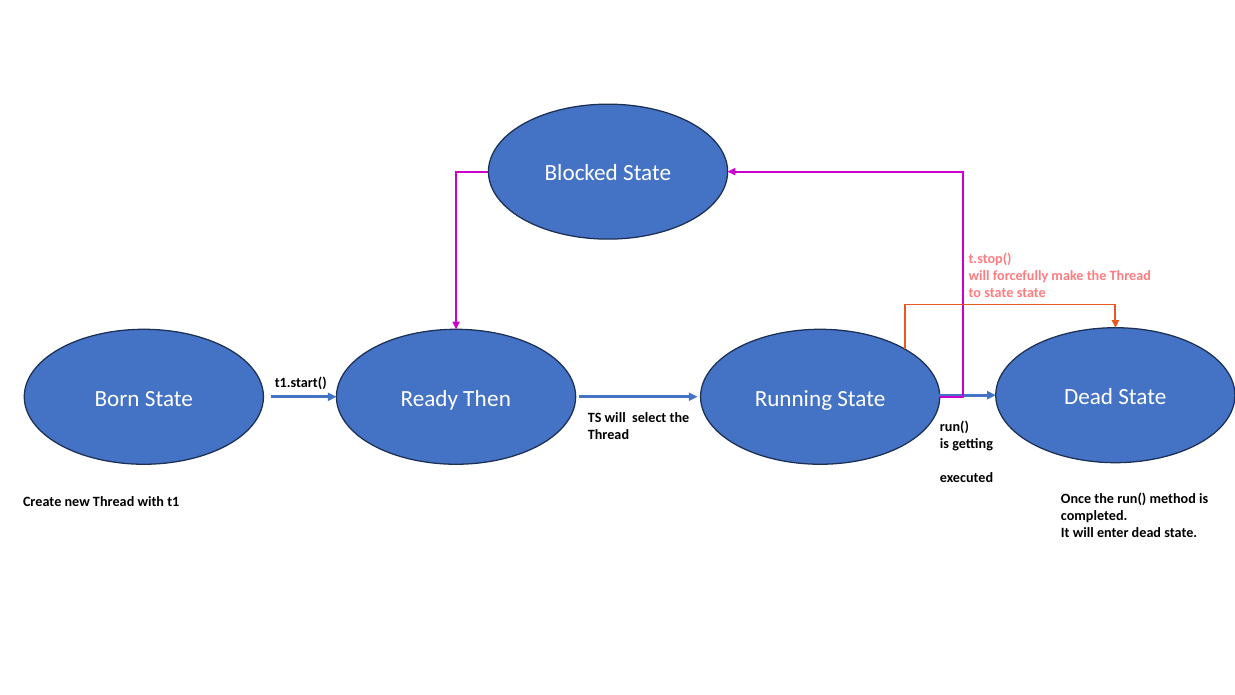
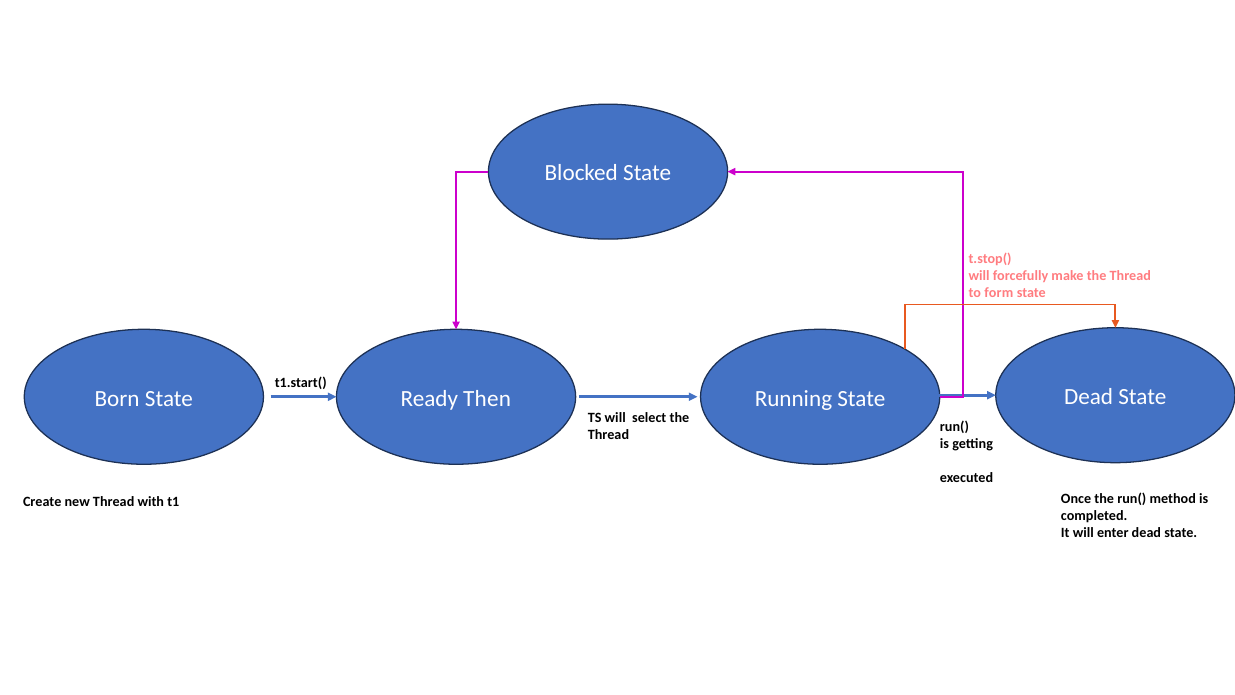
to state: state -> form (999, 293)
